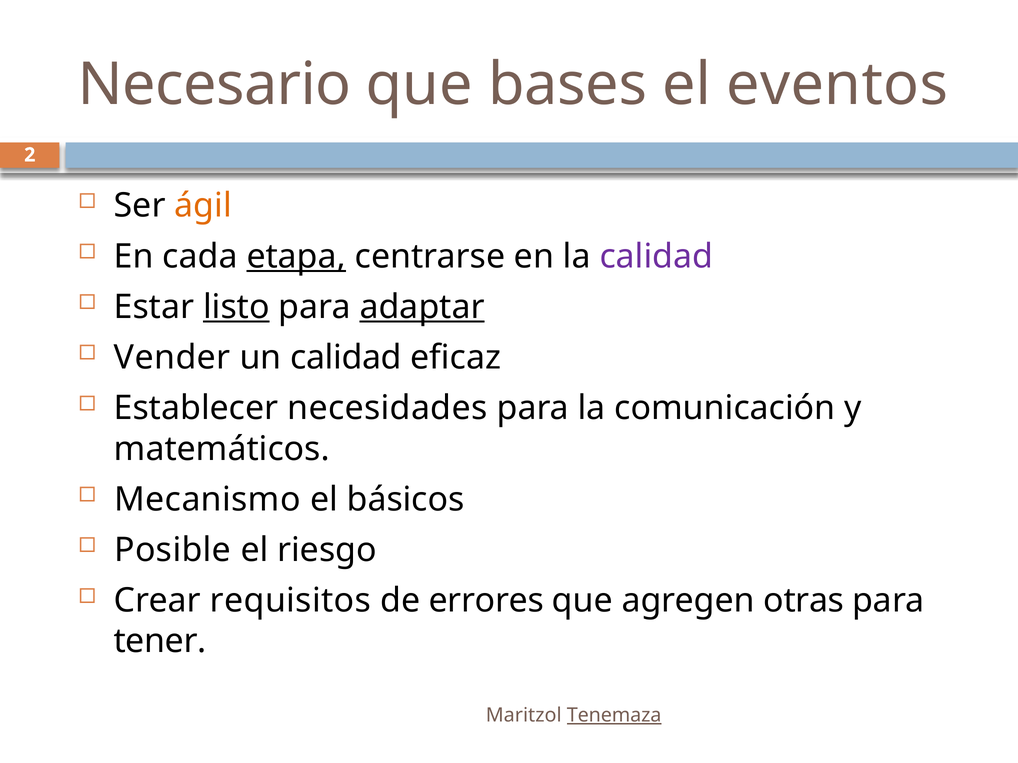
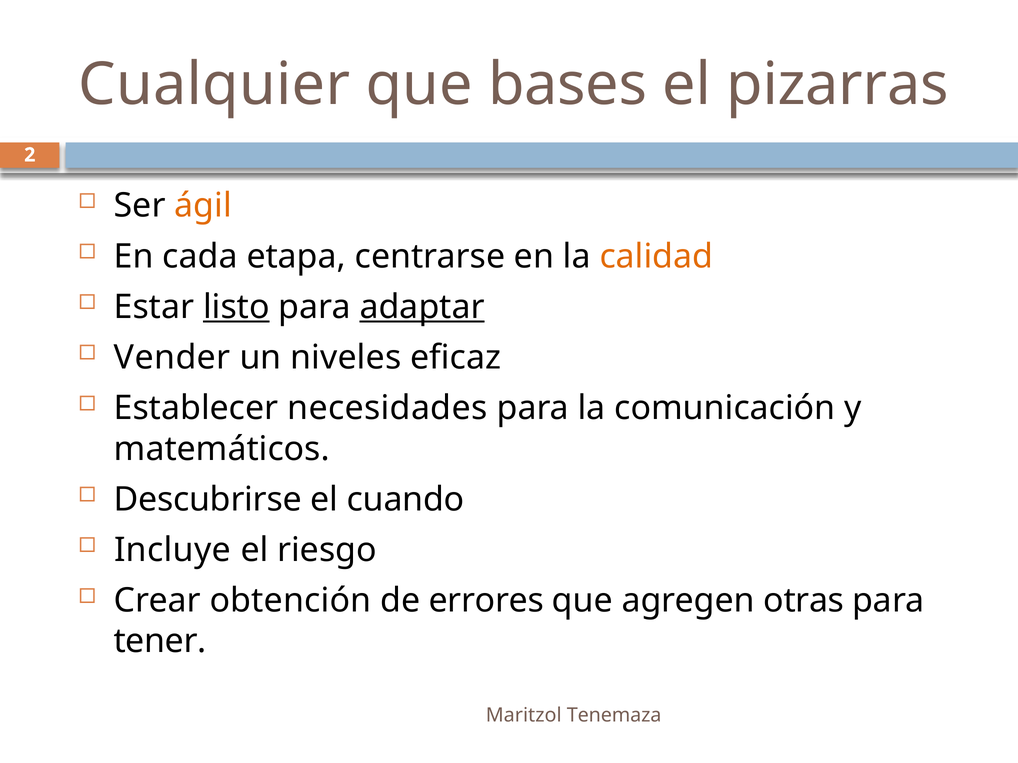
Necesario: Necesario -> Cualquier (214, 85)
eventos: eventos -> pizarras (837, 85)
etapa underline: present -> none (296, 257)
calidad colour: purple -> orange (656, 257)
un calidad: calidad -> niveles (346, 358)
Mecanismo: Mecanismo -> Descubrirse (208, 500)
básicos: básicos -> cuando (406, 500)
Posible: Posible -> Incluye (173, 550)
requisitos: requisitos -> obtención (290, 601)
Tenemaza underline: present -> none (614, 716)
